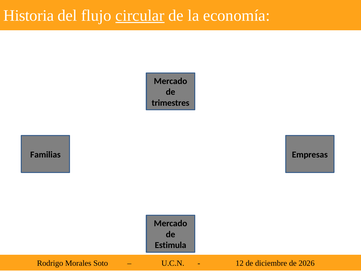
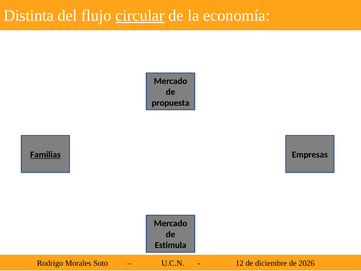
Historia: Historia -> Distinta (29, 16)
trimestres: trimestres -> propuesta (171, 103)
Familias underline: none -> present (45, 154)
